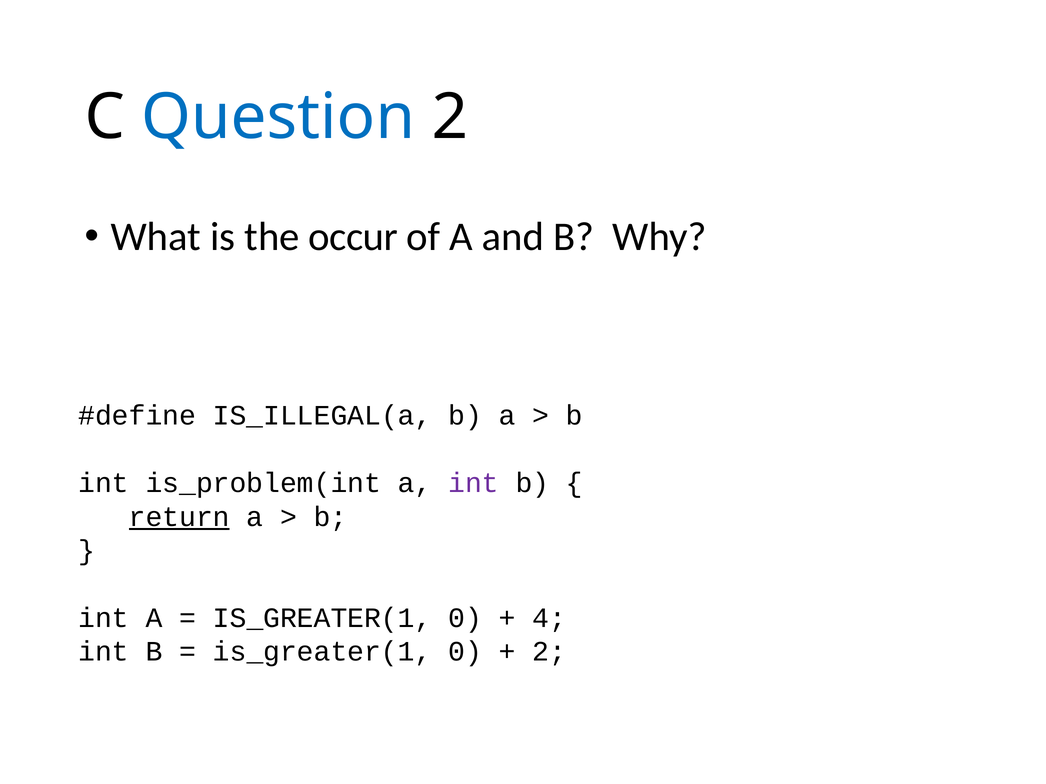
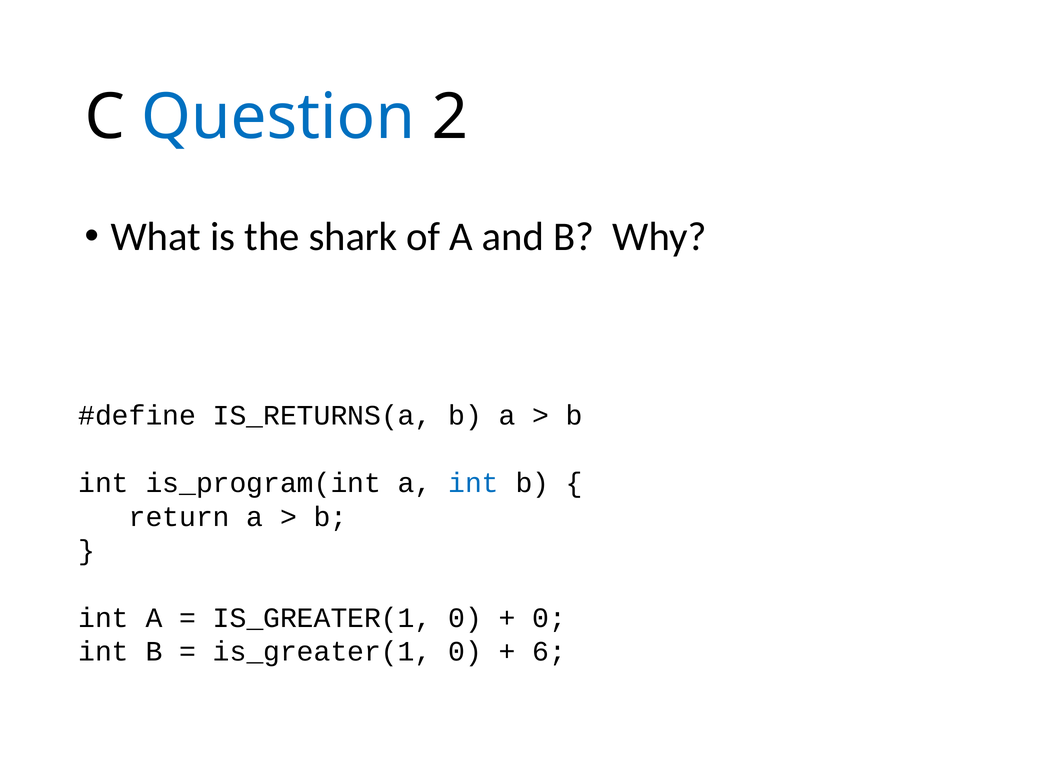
occur: occur -> shark (353, 237)
IS_ILLEGAL(a: IS_ILLEGAL(a -> IS_RETURNS(a (322, 416)
is_problem(int: is_problem(int -> is_program(int (263, 483)
int colour: purple -> blue (473, 483)
return underline: present -> none (179, 517)
4: 4 -> 0 (549, 618)
2: 2 -> 6 (549, 652)
